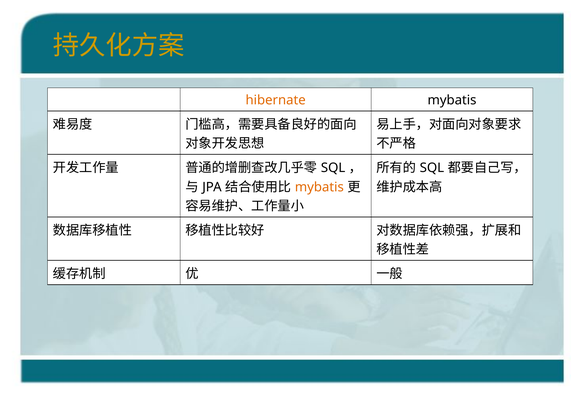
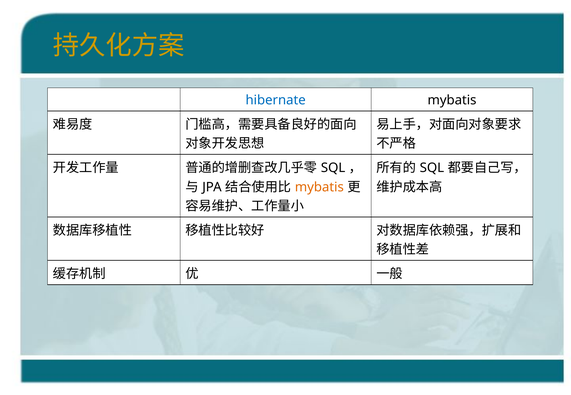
hibernate colour: orange -> blue (276, 100)
